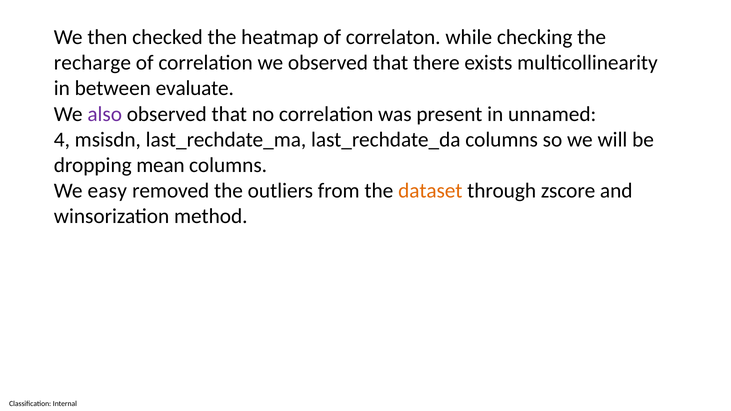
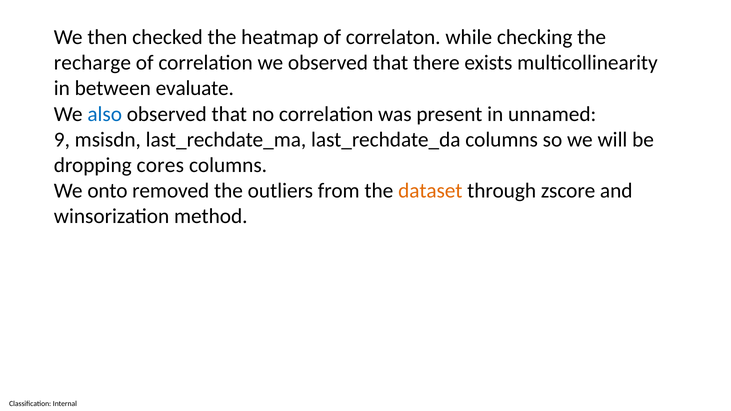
also colour: purple -> blue (105, 114)
4: 4 -> 9 (62, 140)
mean: mean -> cores (160, 165)
easy: easy -> onto (107, 191)
